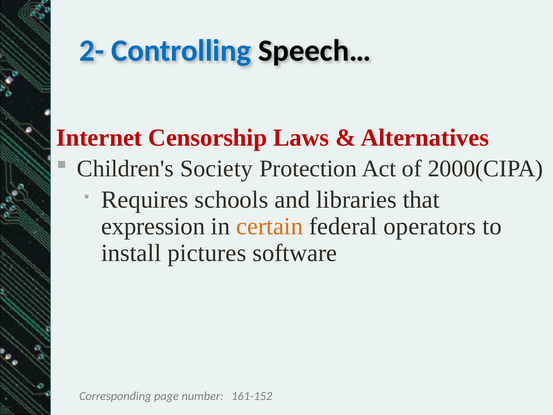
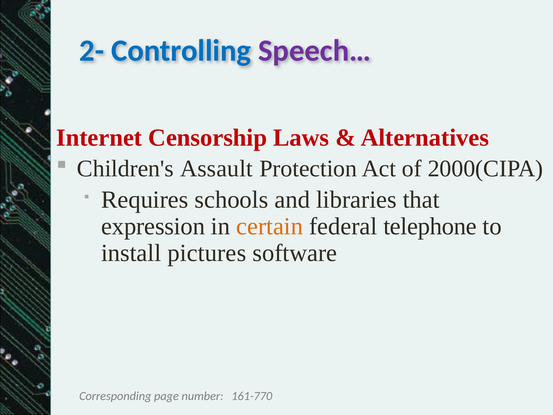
Speech… colour: black -> purple (315, 51)
Society: Society -> Assault (216, 169)
operators: operators -> telephone (430, 226)
161-152: 161-152 -> 161-770 (252, 396)
